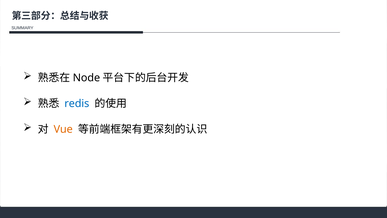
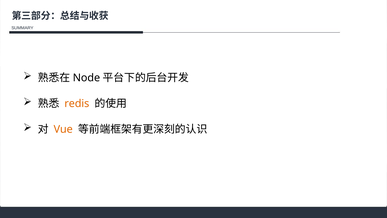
redis colour: blue -> orange (77, 103)
